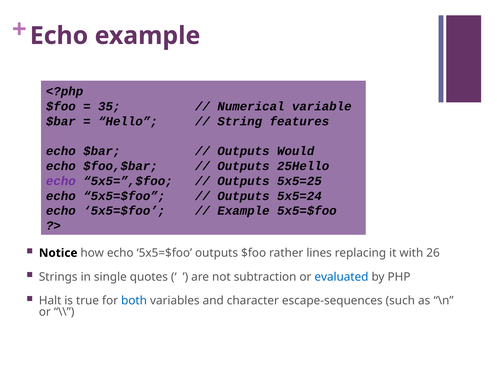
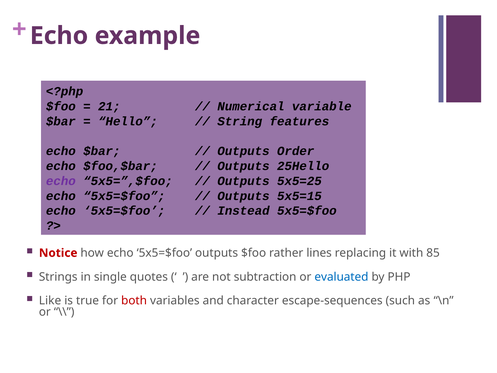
35: 35 -> 21 (109, 106)
Would: Would -> Order (296, 151)
5x5=24: 5x5=24 -> 5x5=15 (299, 196)
Example: Example -> Instead (244, 211)
Notice colour: black -> red (58, 253)
26: 26 -> 85 (433, 253)
Halt: Halt -> Like (50, 300)
both colour: blue -> red (134, 300)
